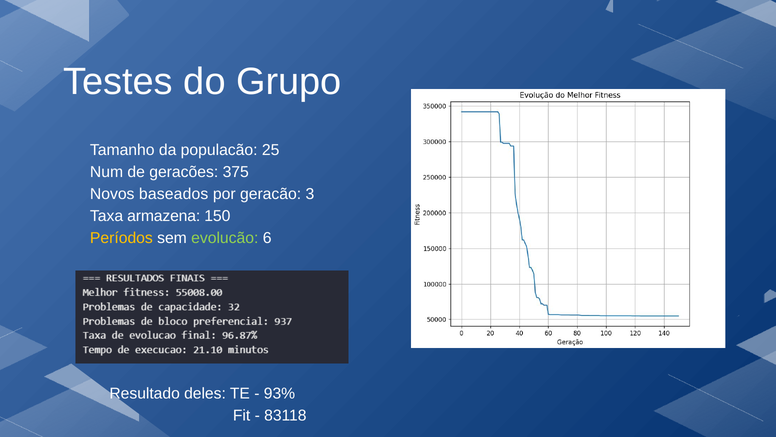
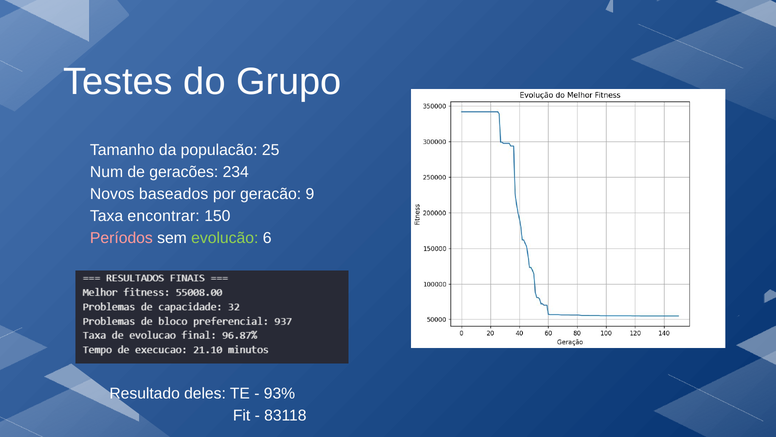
375: 375 -> 234 (236, 172)
3: 3 -> 9 (310, 194)
armazena: armazena -> encontrar (164, 216)
Períodos colour: yellow -> pink (121, 238)
